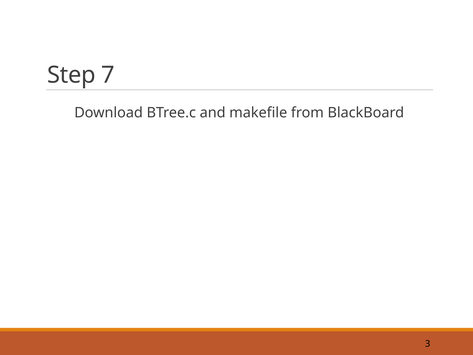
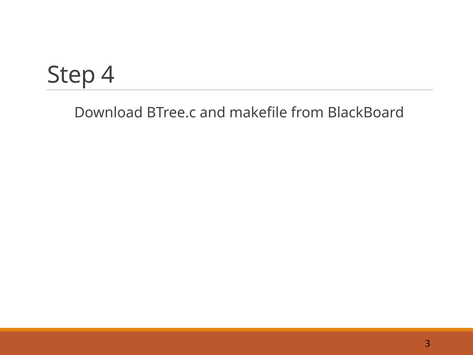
7: 7 -> 4 (108, 75)
